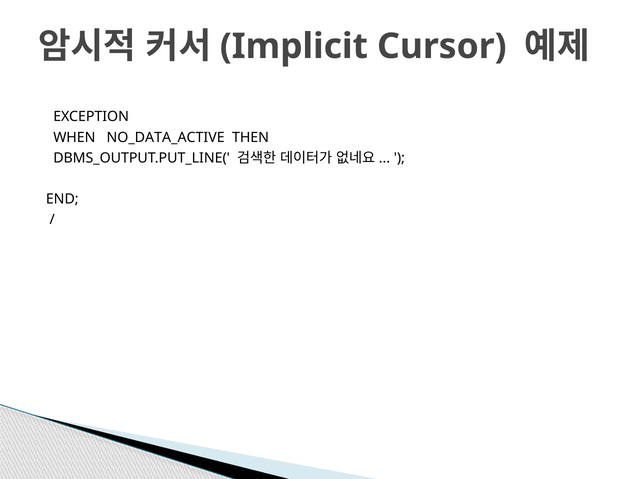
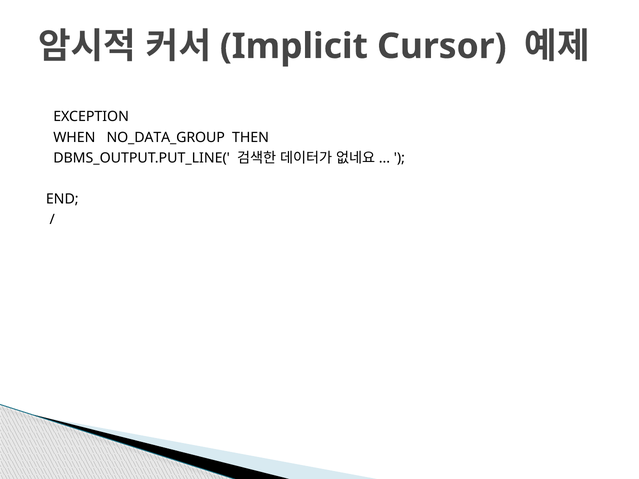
NO_DATA_ACTIVE: NO_DATA_ACTIVE -> NO_DATA_GROUP (166, 137)
